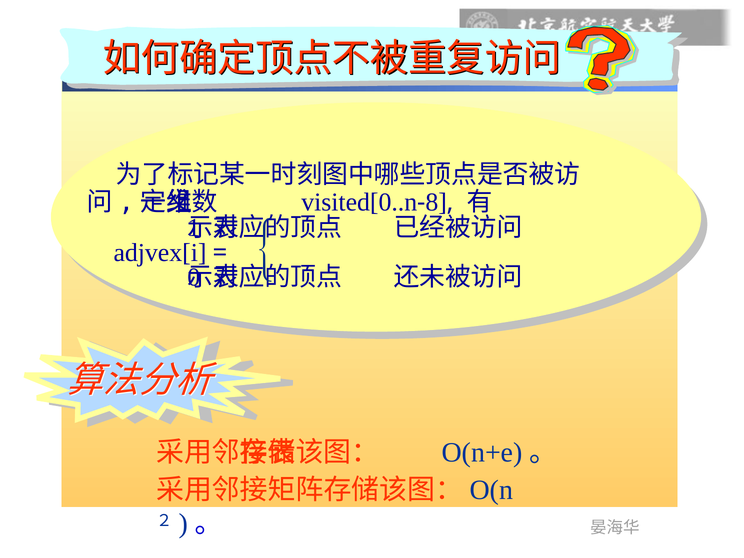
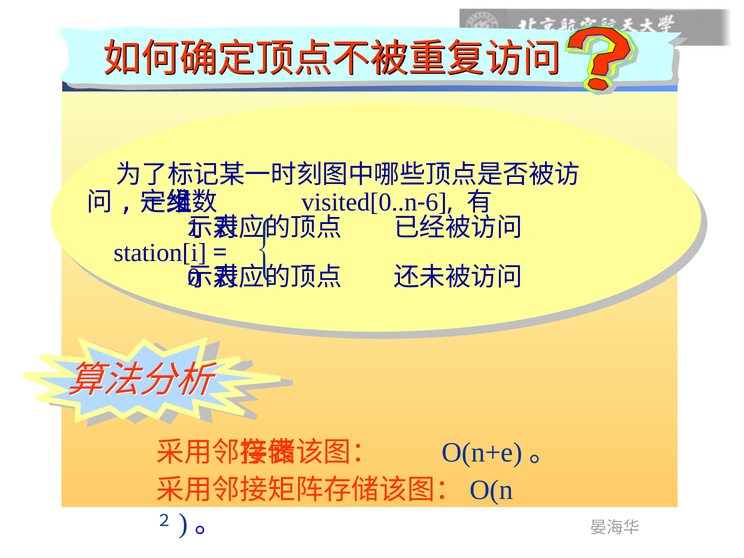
8: 8 -> 6 (436, 202)
adjvex[i: adjvex[i -> station[i (160, 253)
